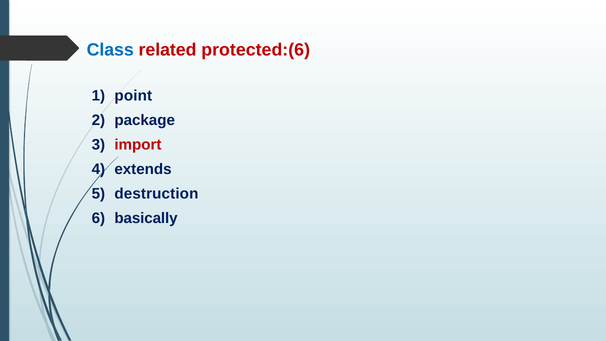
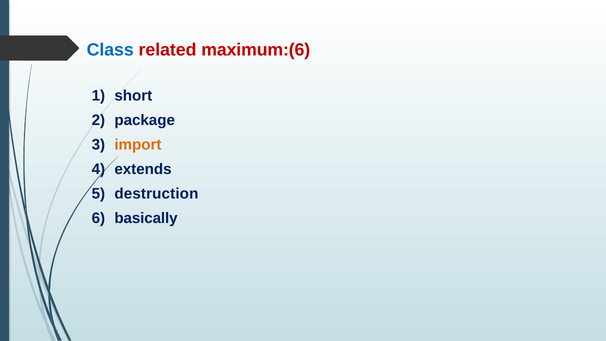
protected:(6: protected:(6 -> maximum:(6 (256, 50)
point: point -> short (133, 96)
import colour: red -> orange (138, 145)
